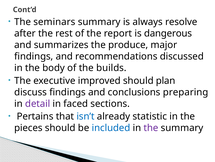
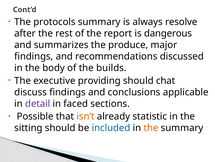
seminars: seminars -> protocols (54, 22)
improved: improved -> providing (99, 80)
plan: plan -> chat (166, 80)
preparing: preparing -> applicable (186, 92)
Pertains: Pertains -> Possible (35, 116)
isn’t colour: blue -> orange (86, 116)
pieces: pieces -> sitting (28, 127)
the colour: purple -> orange (151, 127)
